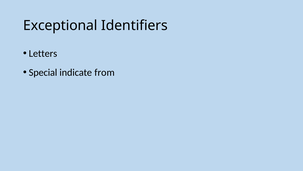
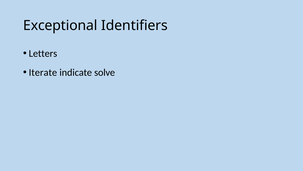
Special: Special -> Iterate (43, 72)
from: from -> solve (105, 72)
